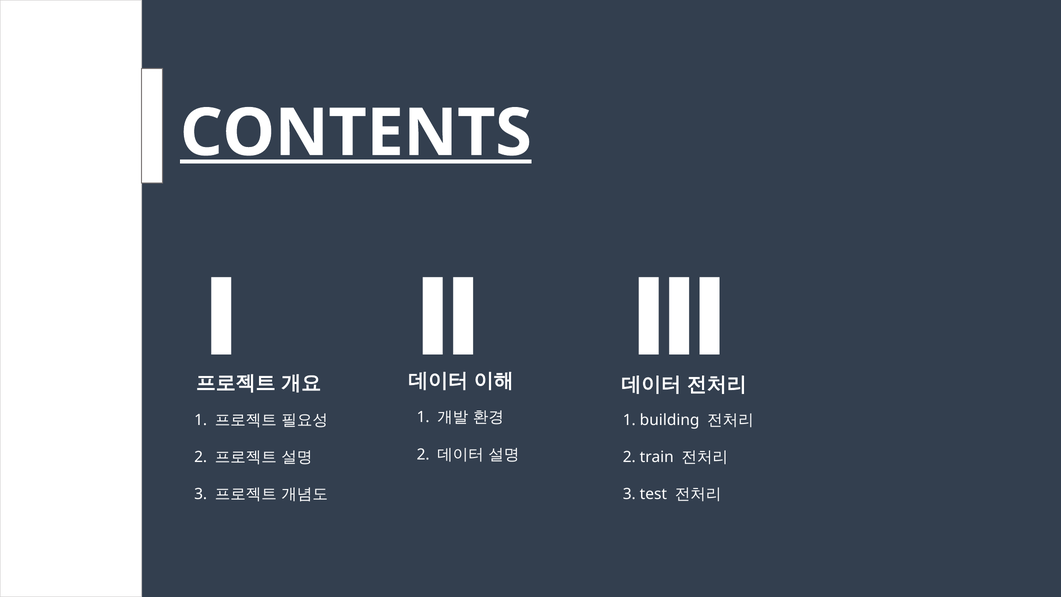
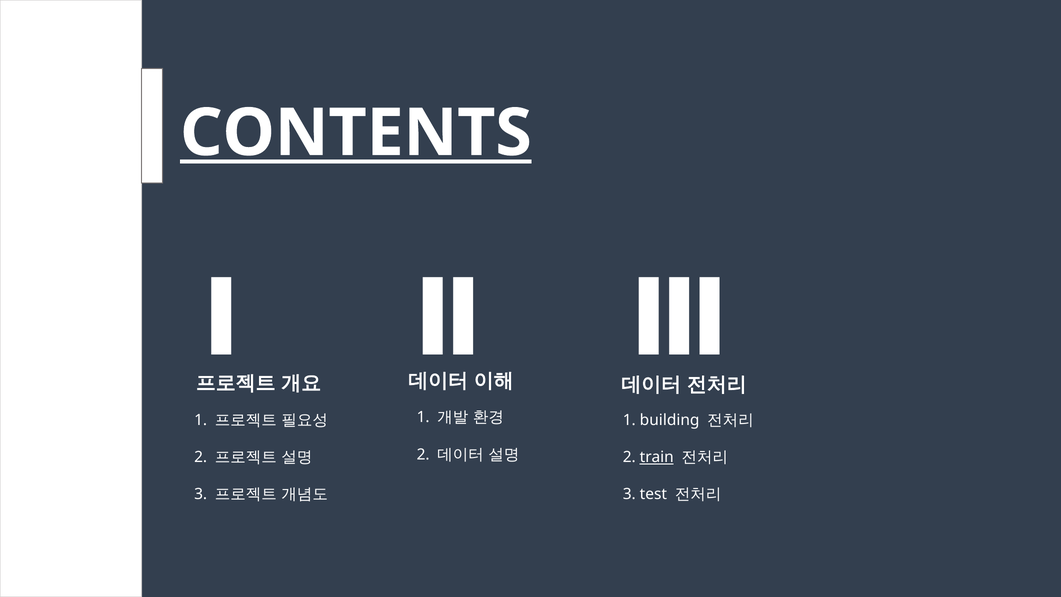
train underline: none -> present (657, 457)
